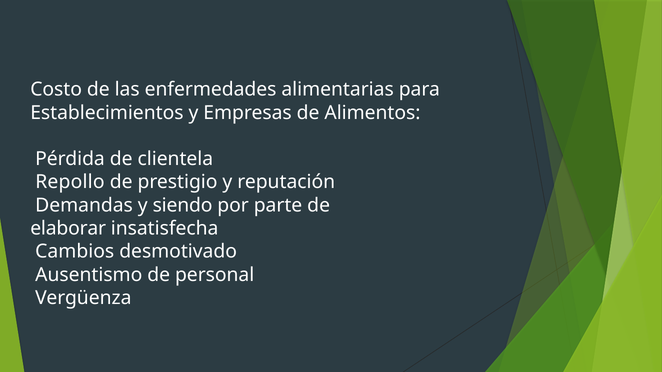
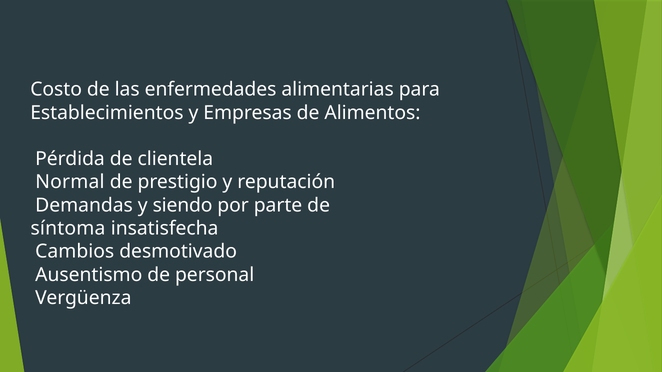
Repollo: Repollo -> Normal (70, 182)
elaborar: elaborar -> síntoma (68, 229)
